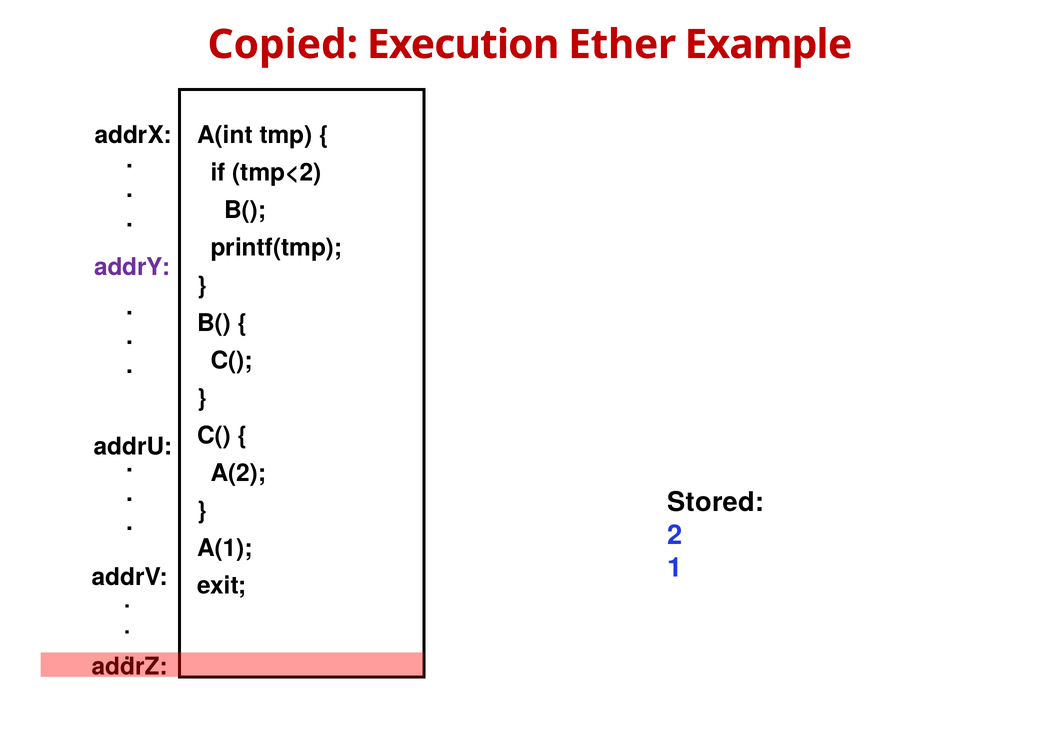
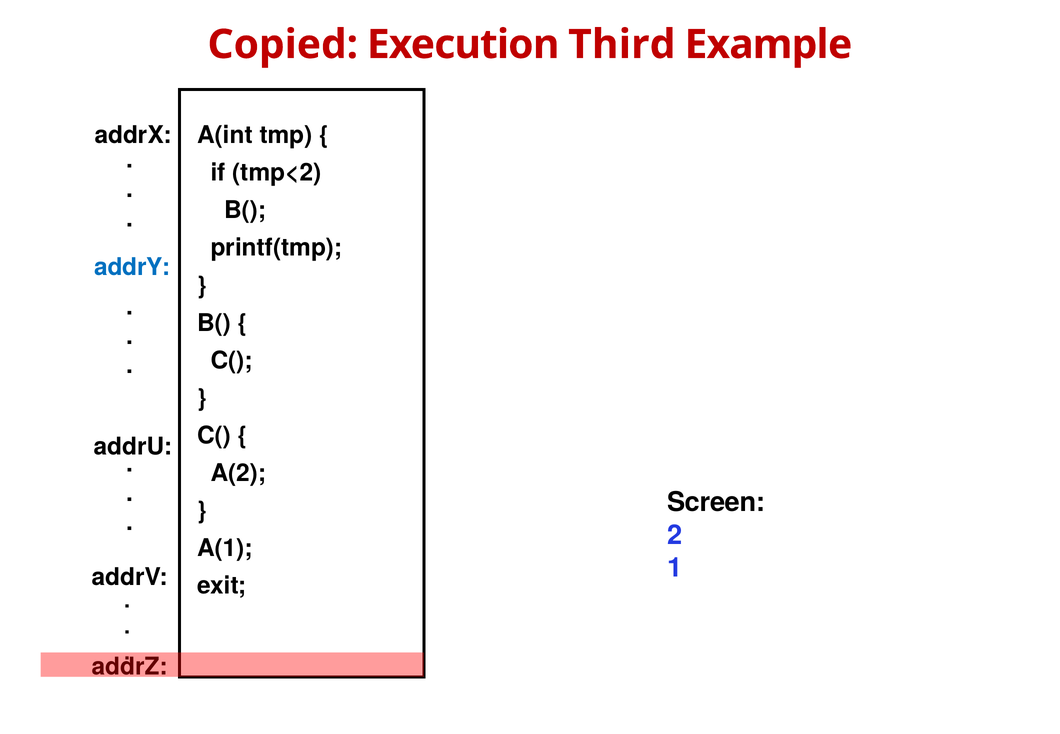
Ether: Ether -> Third (622, 45)
addrY colour: purple -> blue (132, 267)
Stored: Stored -> Screen (716, 502)
